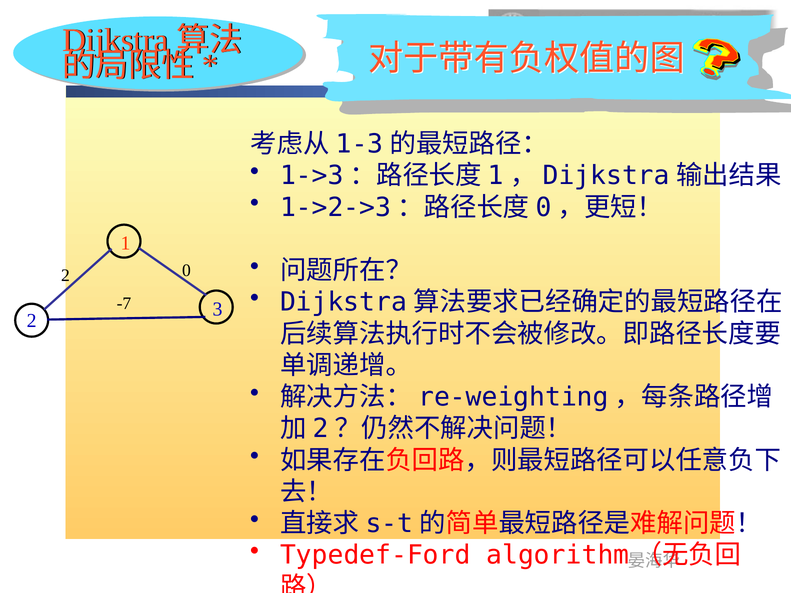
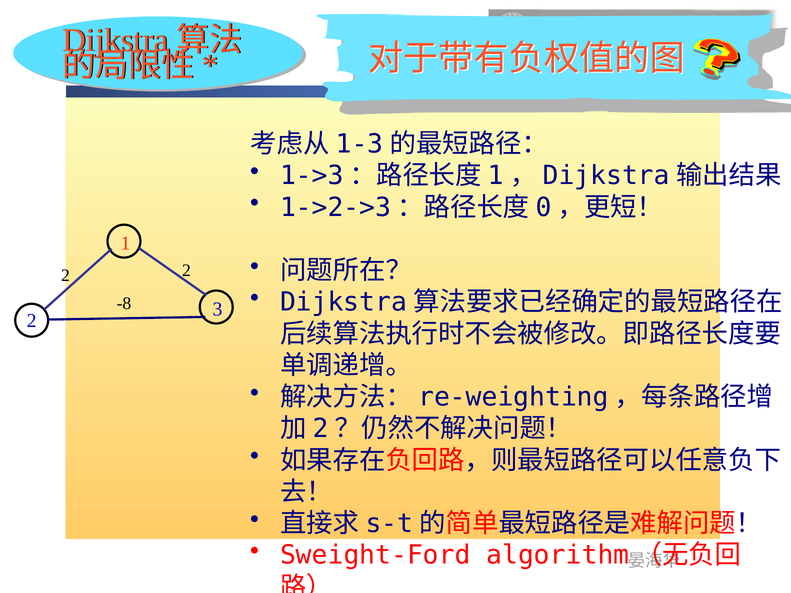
0: 0 -> 2 (186, 271)
-7: -7 -> -8 (124, 303)
Typedef-Ford: Typedef-Ford -> Sweight-Ford (375, 555)
